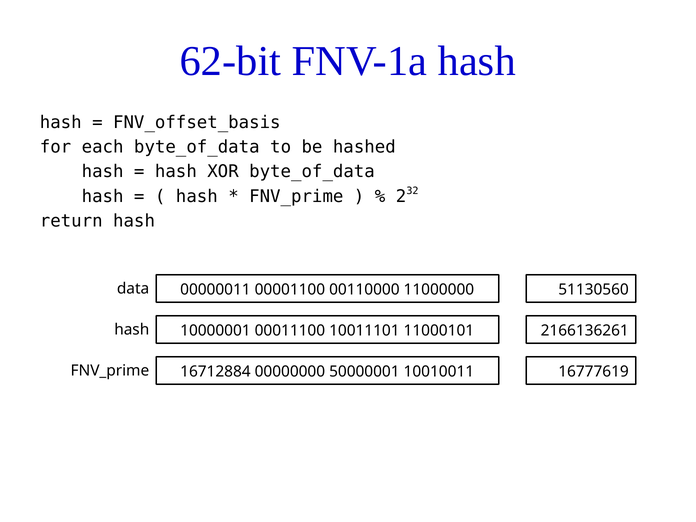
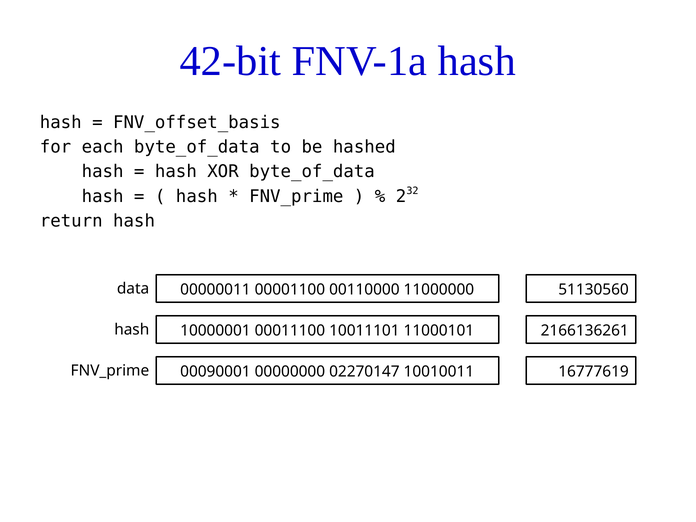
62-bit: 62-bit -> 42-bit (230, 61)
16712884: 16712884 -> 00090001 (215, 372)
50000001: 50000001 -> 02270147 (364, 372)
